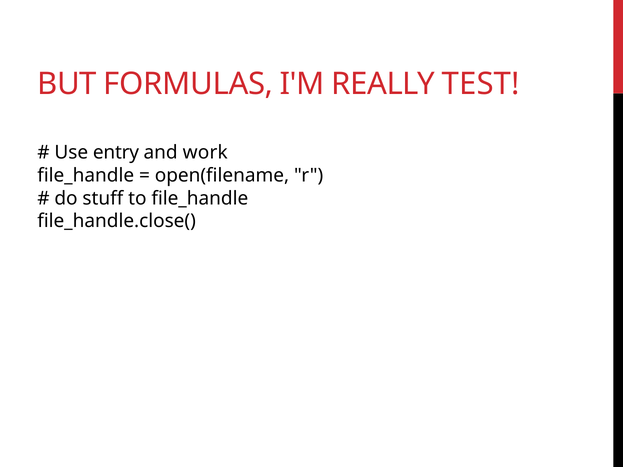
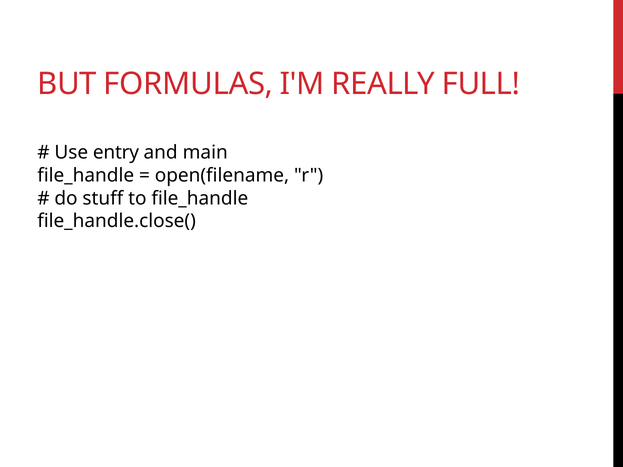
TEST: TEST -> FULL (481, 84)
work: work -> main (205, 153)
